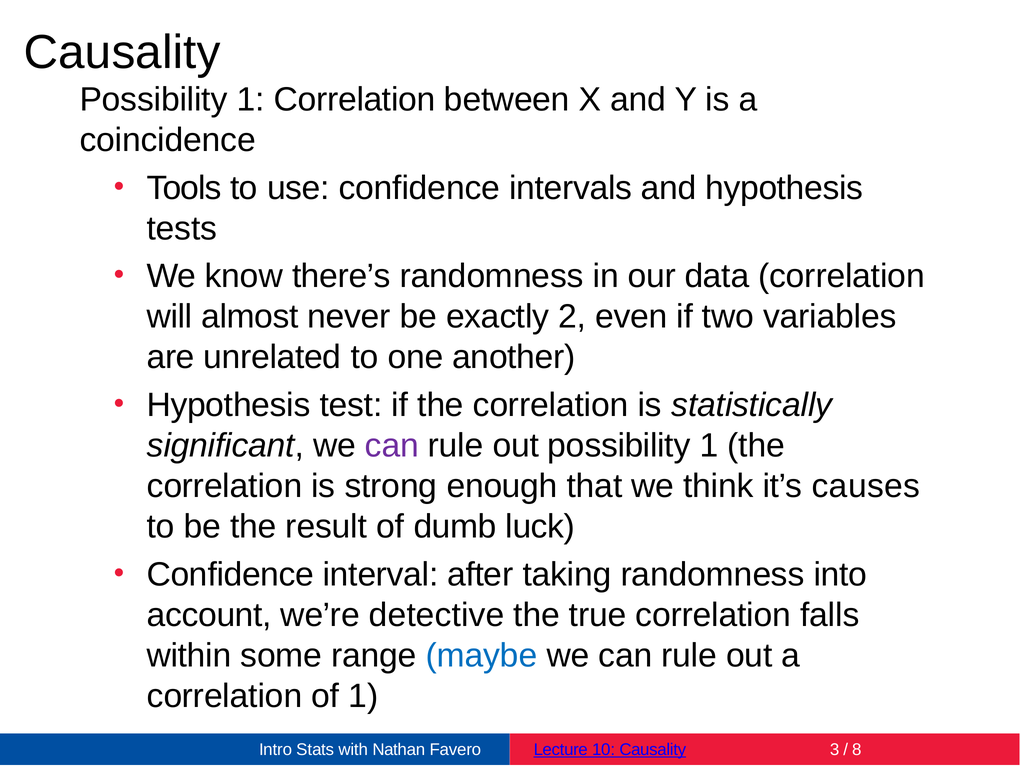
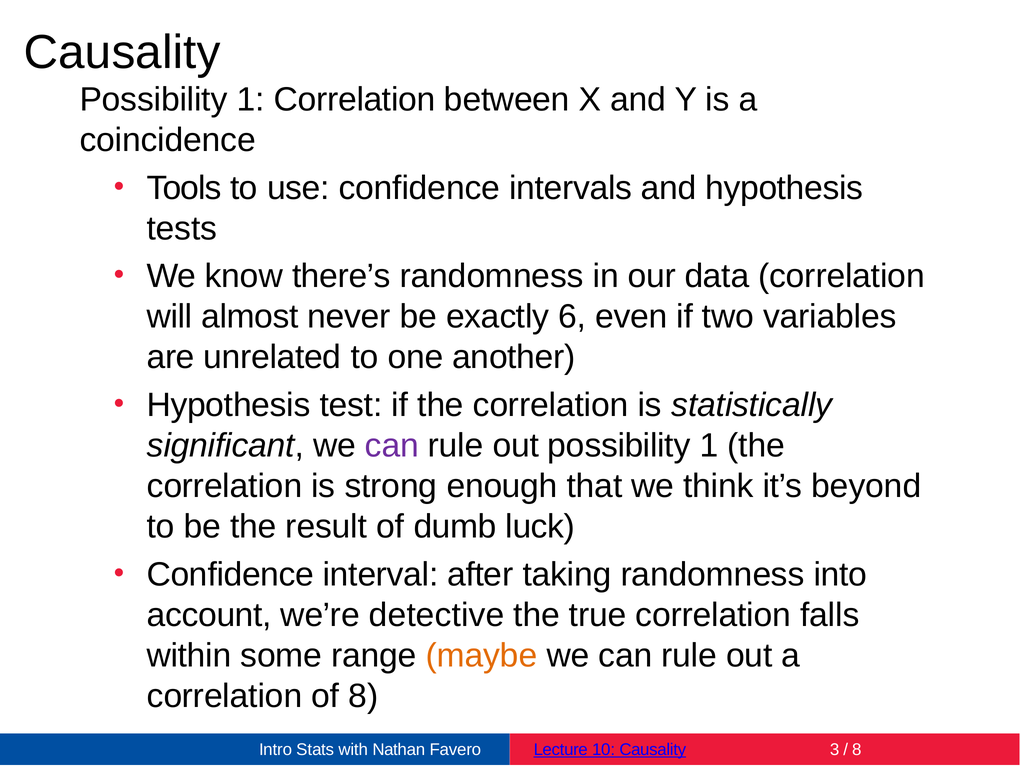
2: 2 -> 6 (572, 317)
causes: causes -> beyond (866, 486)
maybe colour: blue -> orange (481, 655)
of 1: 1 -> 8 (363, 696)
